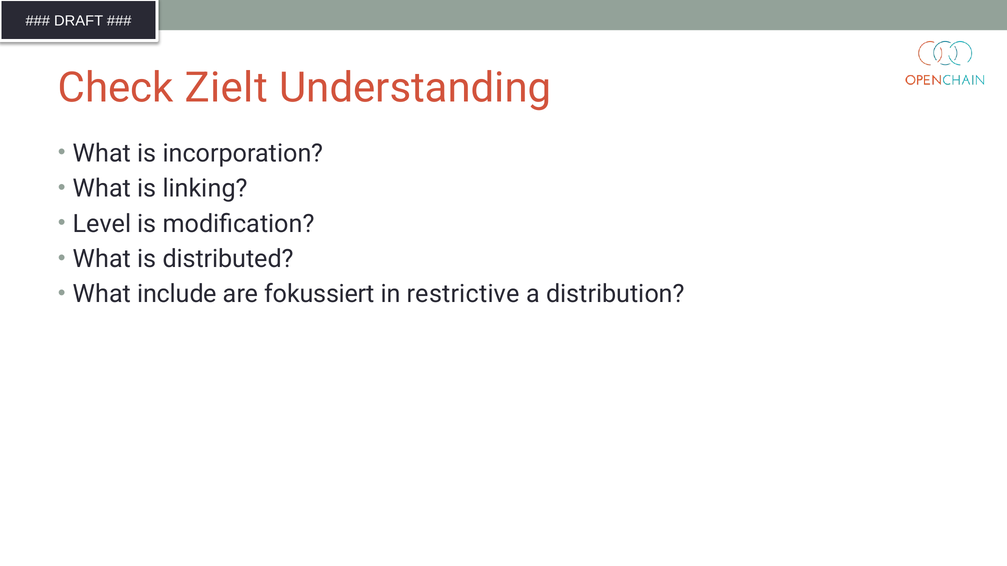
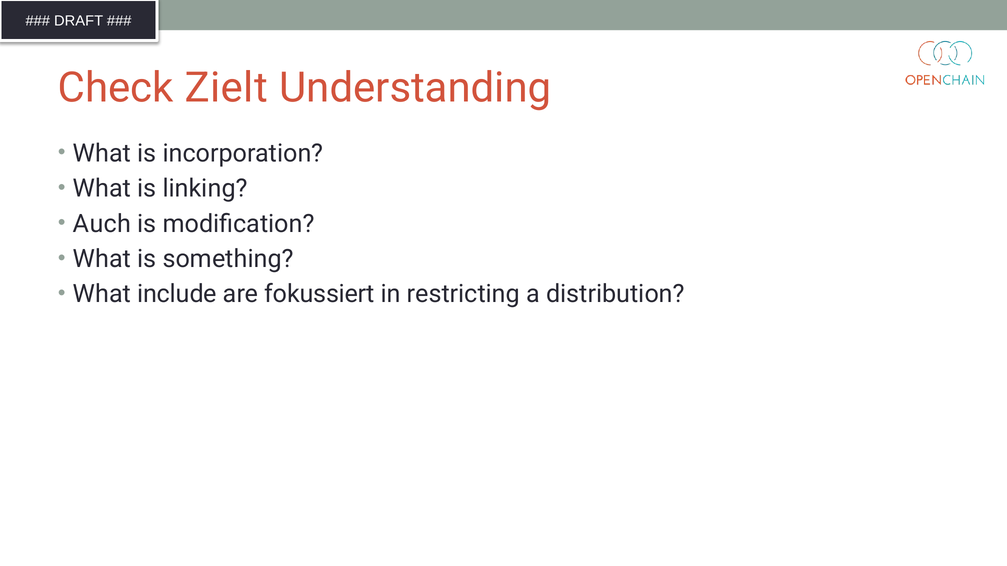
Level: Level -> Auch (102, 224)
distributed: distributed -> something (228, 259)
restrictive: restrictive -> restricting (463, 294)
